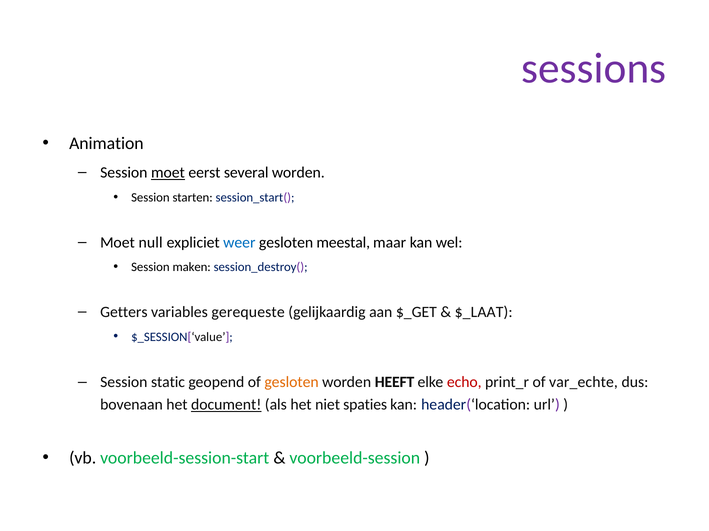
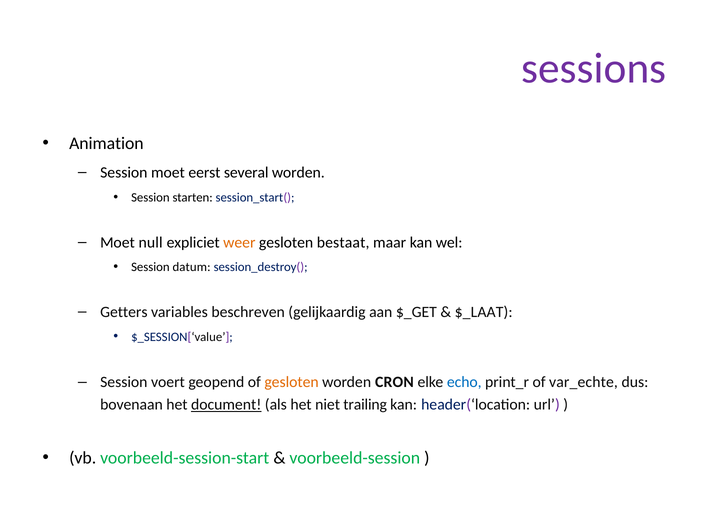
moet underline: present -> none (168, 173)
weer colour: blue -> orange (239, 243)
meestal: meestal -> bestaat (343, 243)
maken: maken -> datum (192, 268)
gerequeste: gerequeste -> beschreven (248, 313)
static: static -> voert (168, 383)
HEEFT: HEEFT -> CRON (394, 383)
echo colour: red -> blue (464, 383)
spaties: spaties -> trailing (365, 405)
